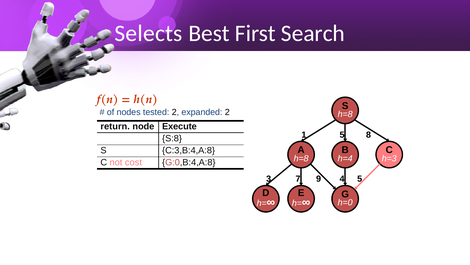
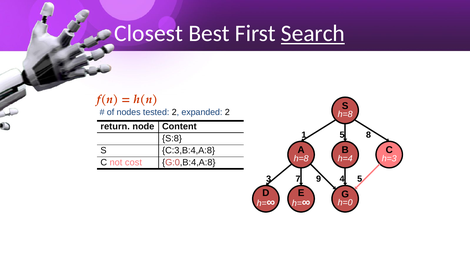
Selects: Selects -> Closest (149, 33)
Search underline: none -> present (313, 33)
Execute: Execute -> Content (179, 126)
